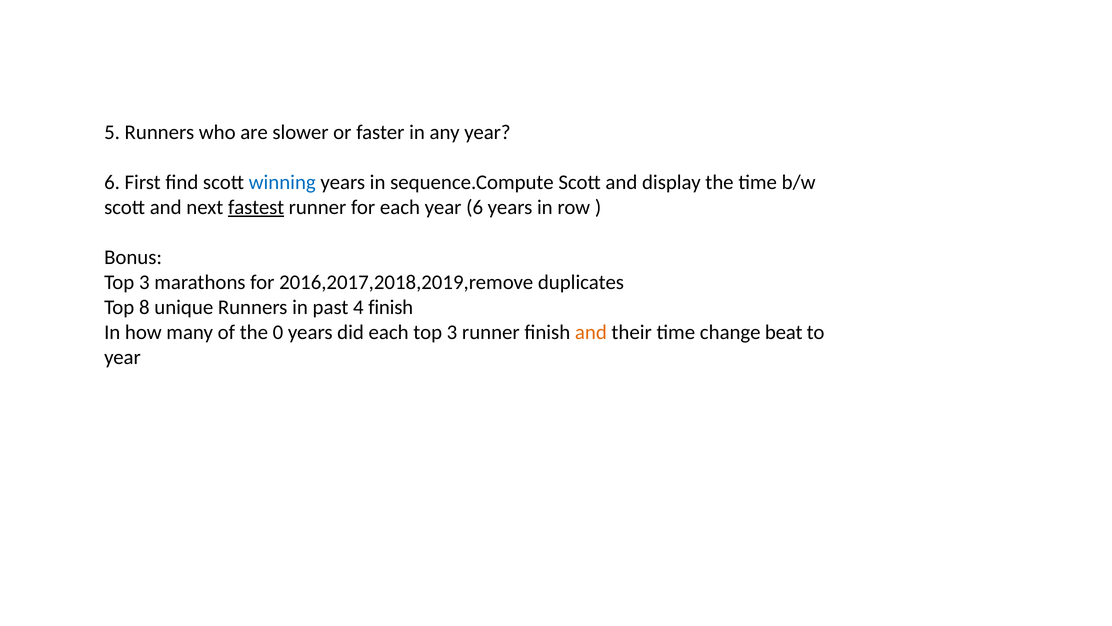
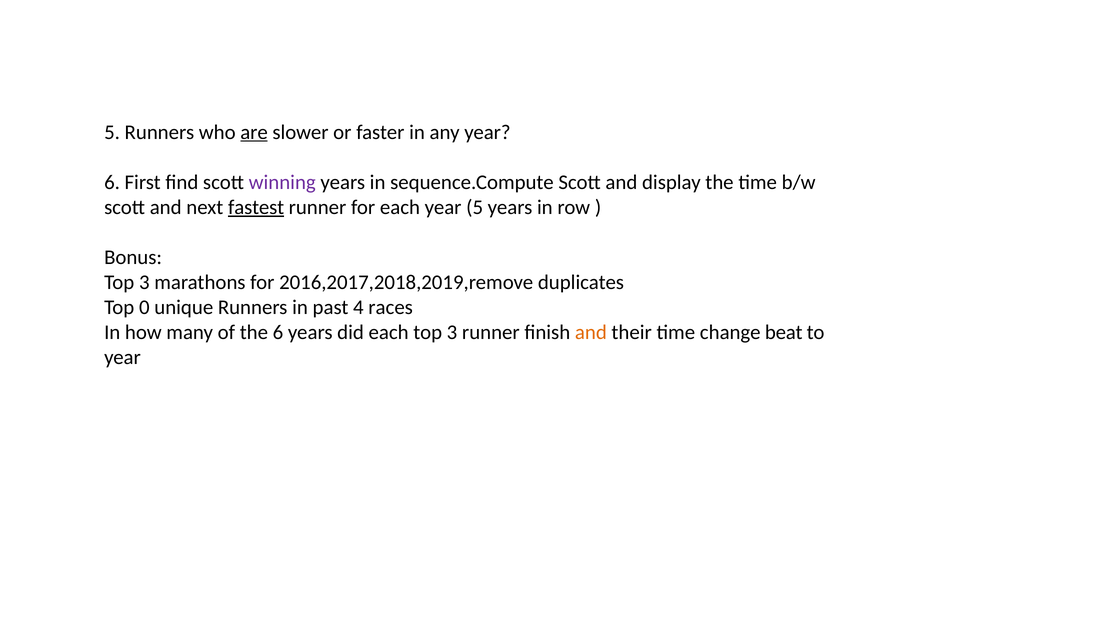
are underline: none -> present (254, 132)
winning colour: blue -> purple (282, 182)
each year 6: 6 -> 5 (475, 207)
8: 8 -> 0 (144, 307)
4 finish: finish -> races (391, 307)
the 0: 0 -> 6 (278, 332)
